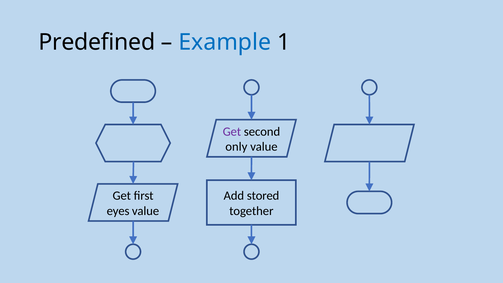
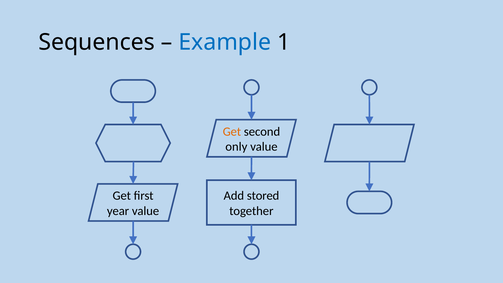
Predefined: Predefined -> Sequences (97, 42)
Get colour: purple -> orange (232, 132)
eyes: eyes -> year (118, 211)
